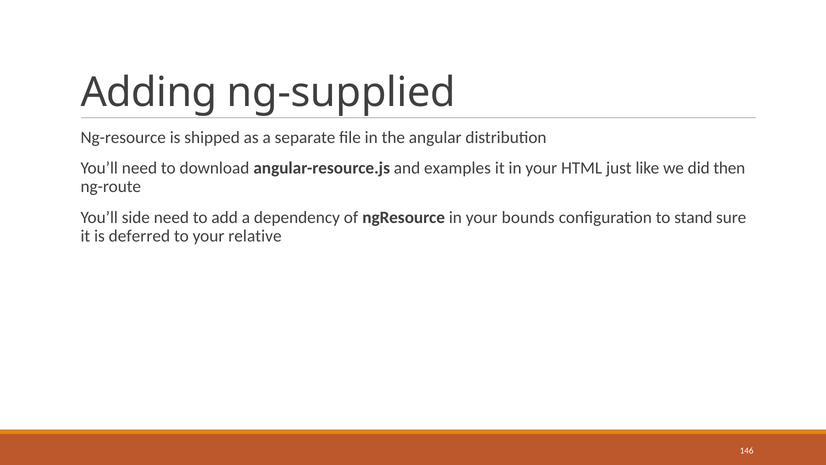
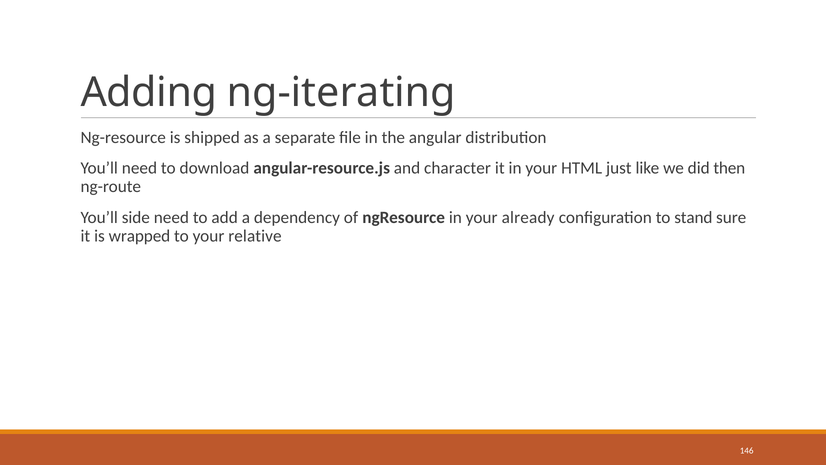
ng-supplied: ng-supplied -> ng-iterating (341, 93)
examples: examples -> character (457, 168)
bounds: bounds -> already (528, 217)
deferred: deferred -> wrapped (139, 236)
